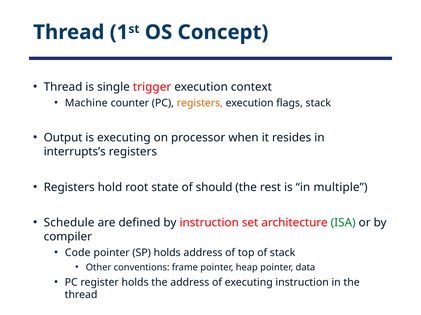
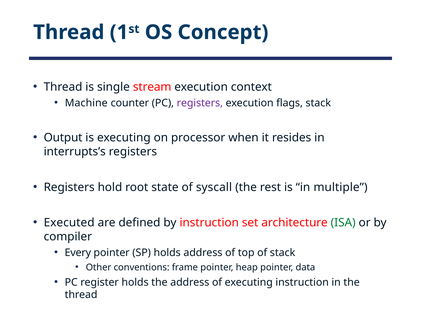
trigger: trigger -> stream (152, 87)
registers colour: orange -> purple (200, 103)
should: should -> syscall (214, 188)
Schedule: Schedule -> Executed (69, 223)
Code: Code -> Every (78, 253)
